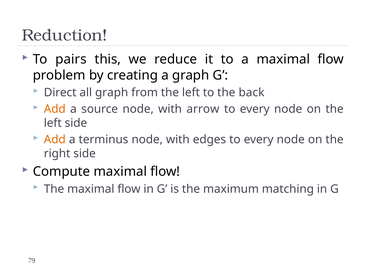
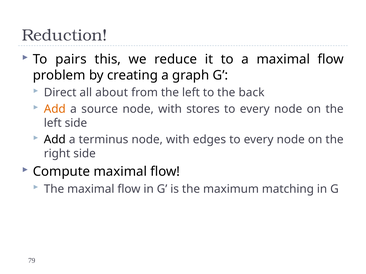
all graph: graph -> about (112, 93)
arrow: arrow -> stores (203, 109)
Add colour: orange -> black (55, 140)
